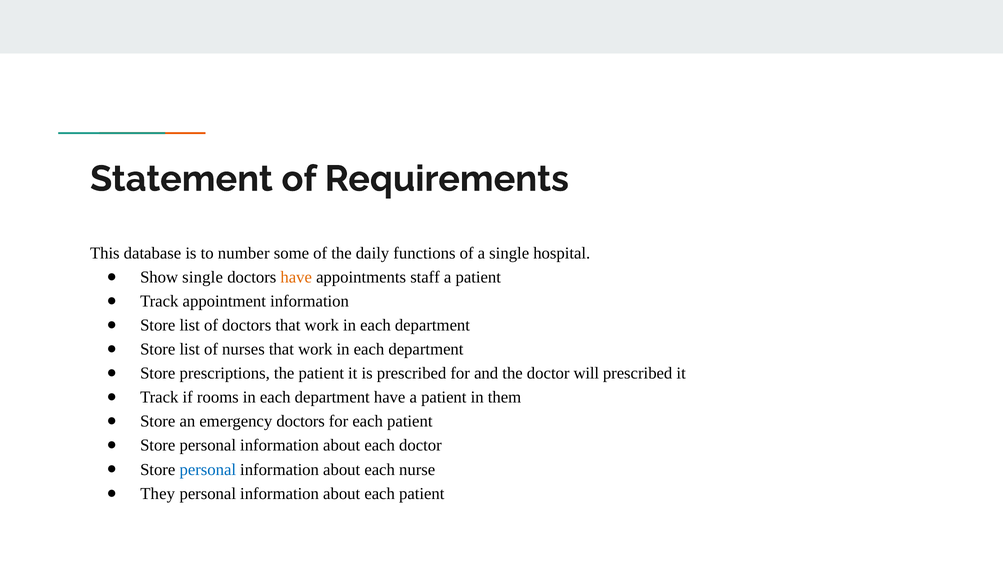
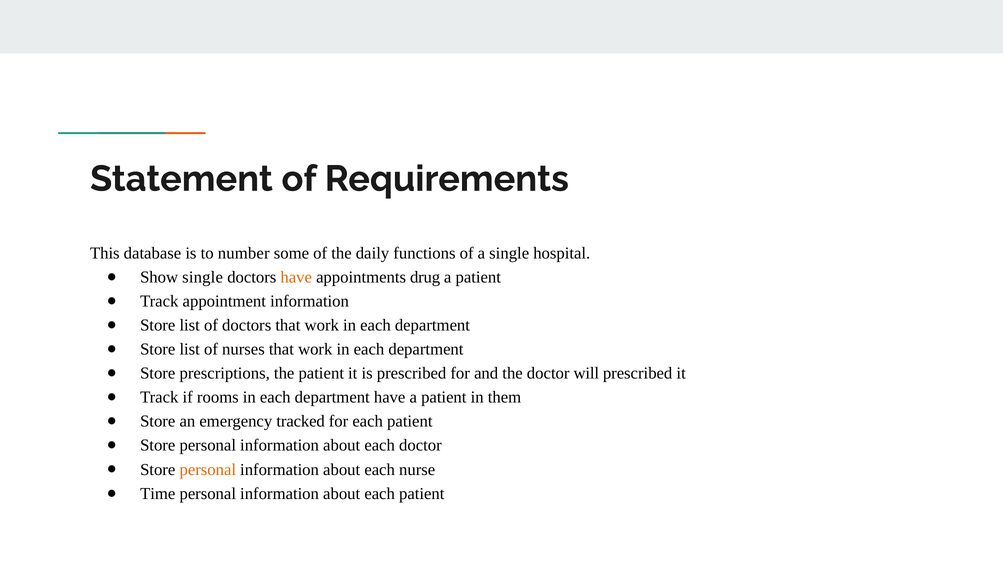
staff: staff -> drug (425, 277)
emergency doctors: doctors -> tracked (301, 422)
personal colour: blue -> orange (208, 470)
They: They -> Time (158, 494)
